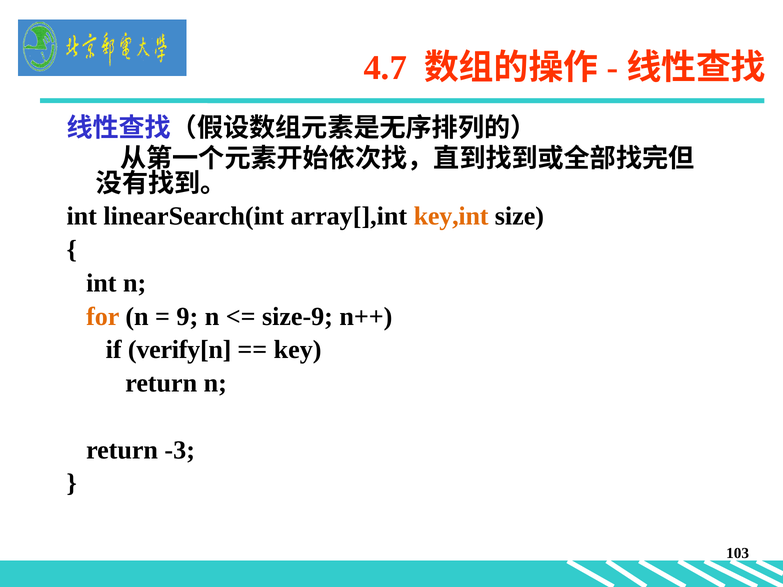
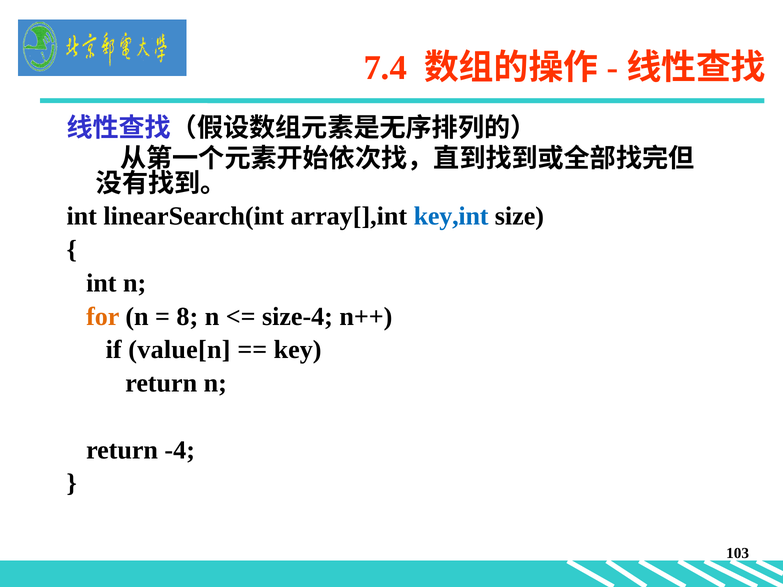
4.7: 4.7 -> 7.4 (385, 68)
key,int colour: orange -> blue (451, 216)
9: 9 -> 8 (187, 317)
size-9: size-9 -> size-4 (297, 317)
verify[n: verify[n -> value[n (179, 350)
-3: -3 -> -4 (180, 450)
